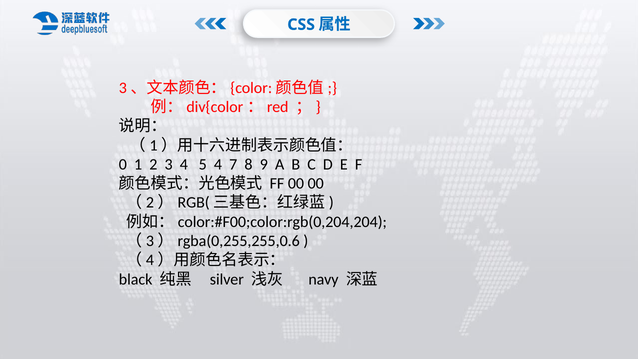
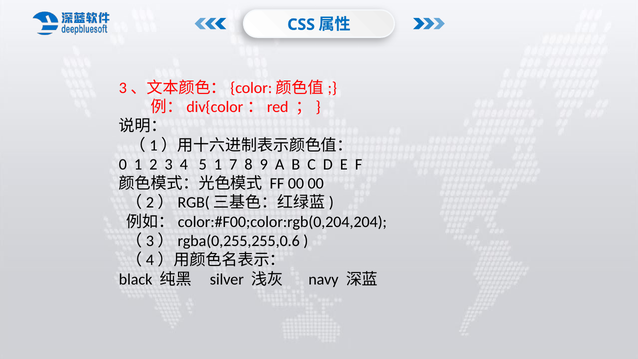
5 4: 4 -> 1 (218, 164)
